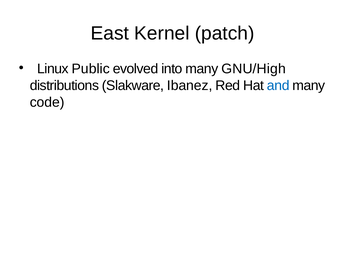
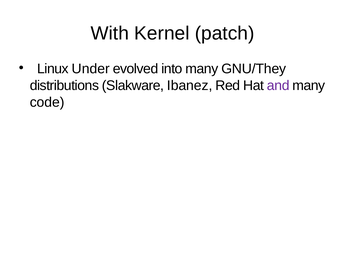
East: East -> With (110, 33)
Public: Public -> Under (91, 69)
GNU/High: GNU/High -> GNU/They (254, 69)
and colour: blue -> purple (278, 86)
